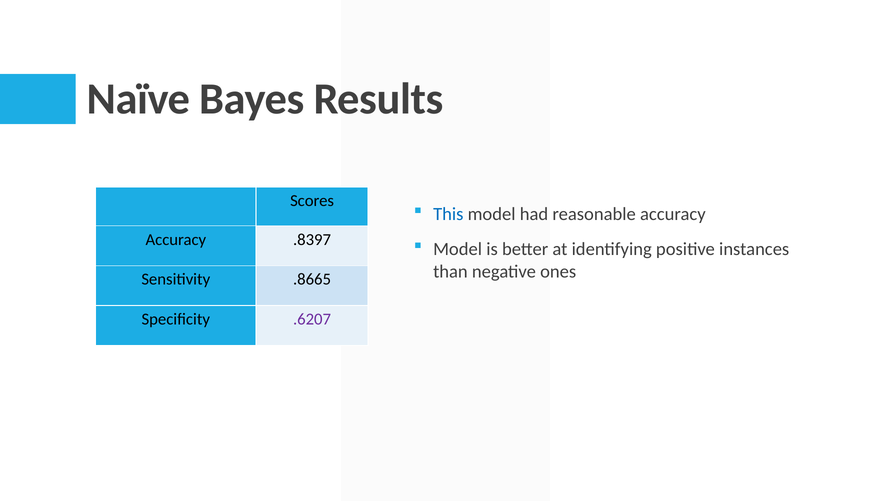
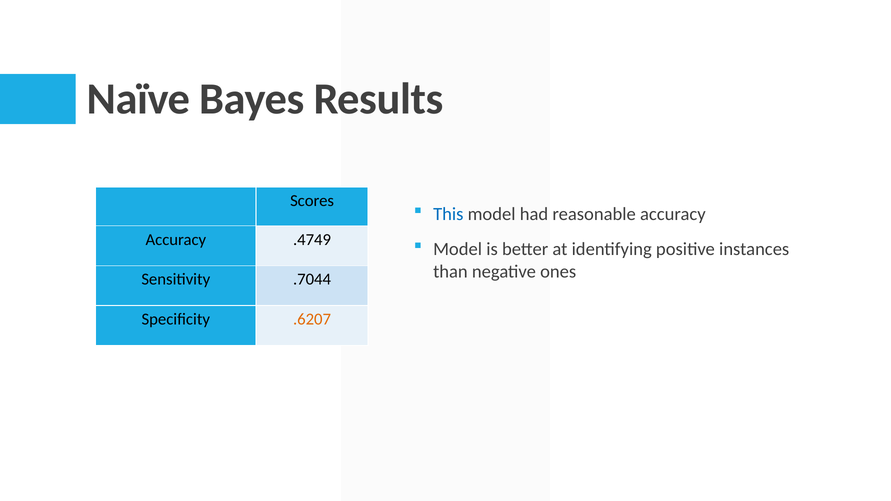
.8397: .8397 -> .4749 (312, 240)
.8665: .8665 -> .7044 (312, 280)
.6207 colour: purple -> orange (312, 319)
